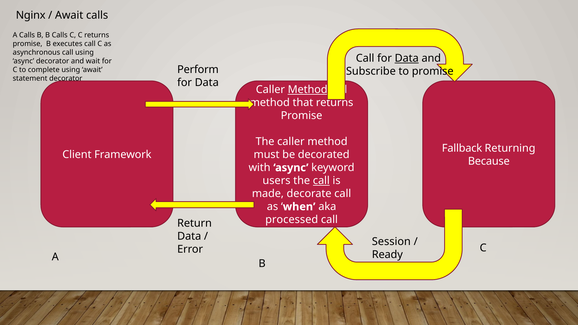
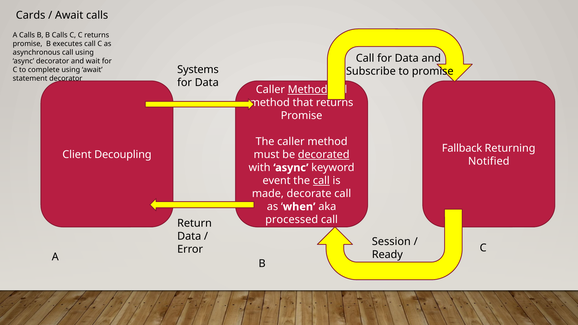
Nginx: Nginx -> Cards (31, 15)
Data underline: present -> none (407, 58)
Perform: Perform -> Systems (198, 70)
Framework: Framework -> Decoupling (123, 155)
decorated underline: none -> present (324, 155)
Because: Because -> Notified (489, 161)
users: users -> event (277, 181)
